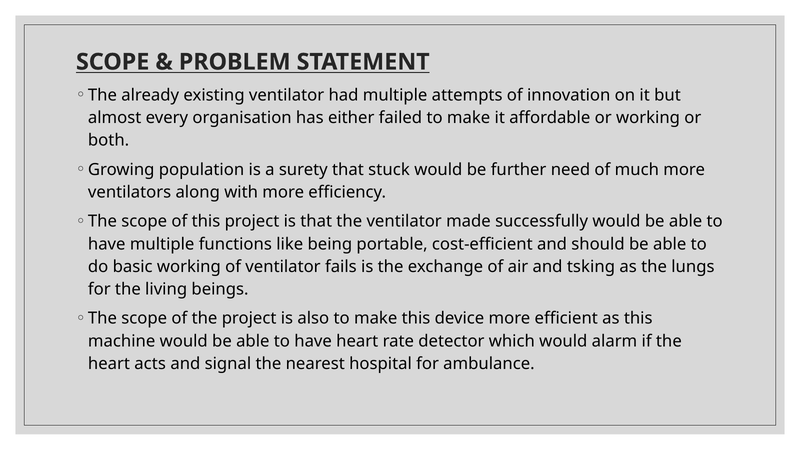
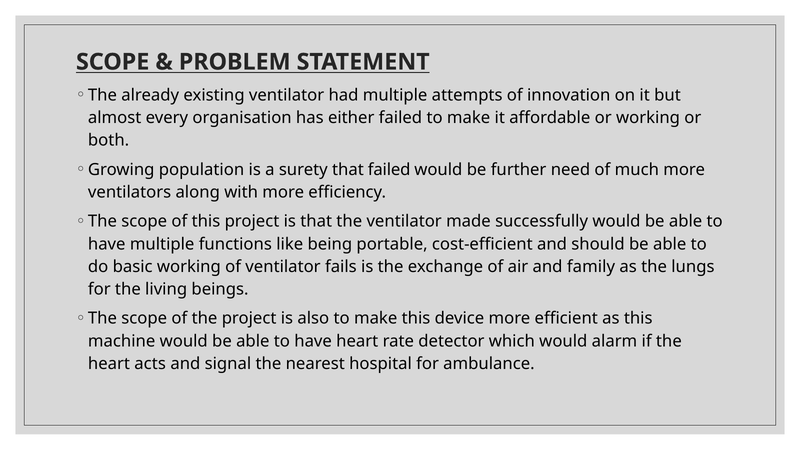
that stuck: stuck -> failed (389, 170)
tsking: tsking -> family (591, 267)
